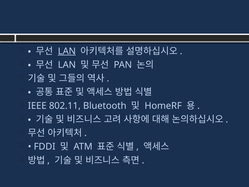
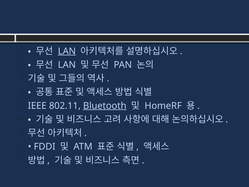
Bluetooth underline: none -> present (105, 106)
